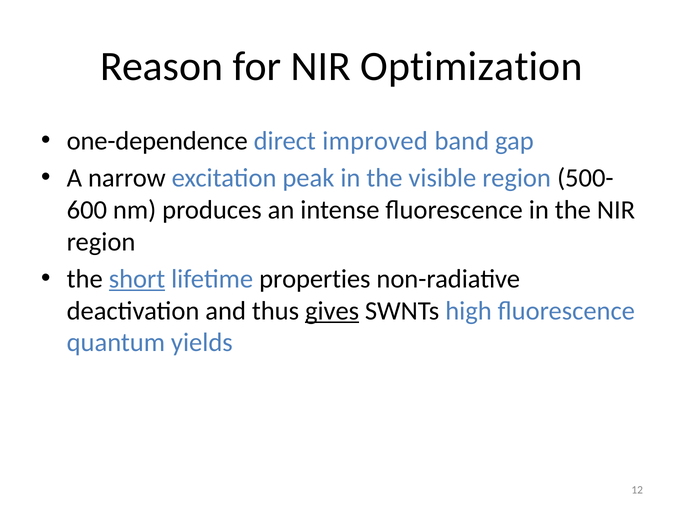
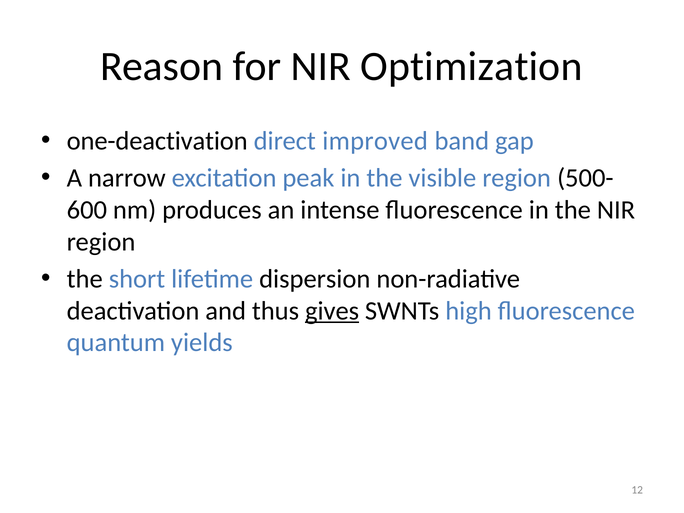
one-dependence: one-dependence -> one-deactivation (157, 141)
short underline: present -> none (137, 279)
properties: properties -> dispersion (315, 279)
